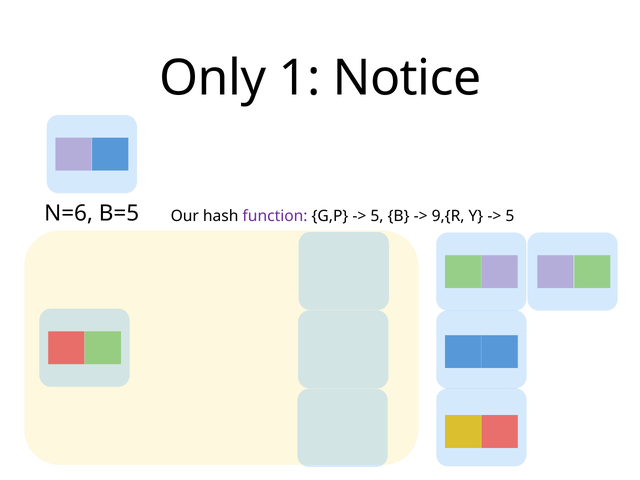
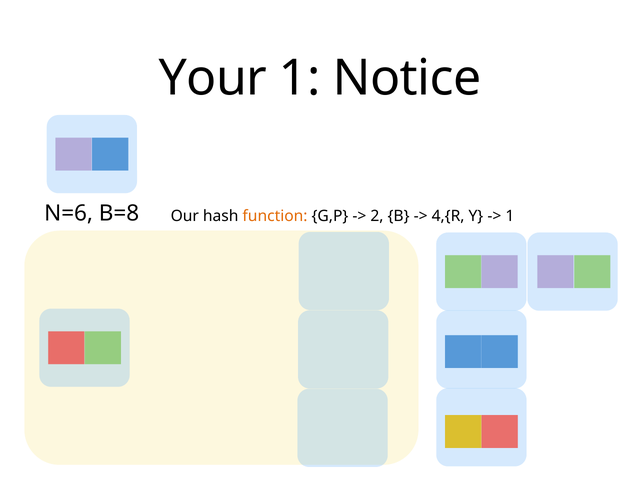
Only: Only -> Your (213, 78)
B=5: B=5 -> B=8 (119, 213)
function colour: purple -> orange (275, 216)
5: 5 -> 2 (377, 216)
9,{R: 9,{R -> 4,{R (448, 216)
5: 5 -> 1 (510, 216)
